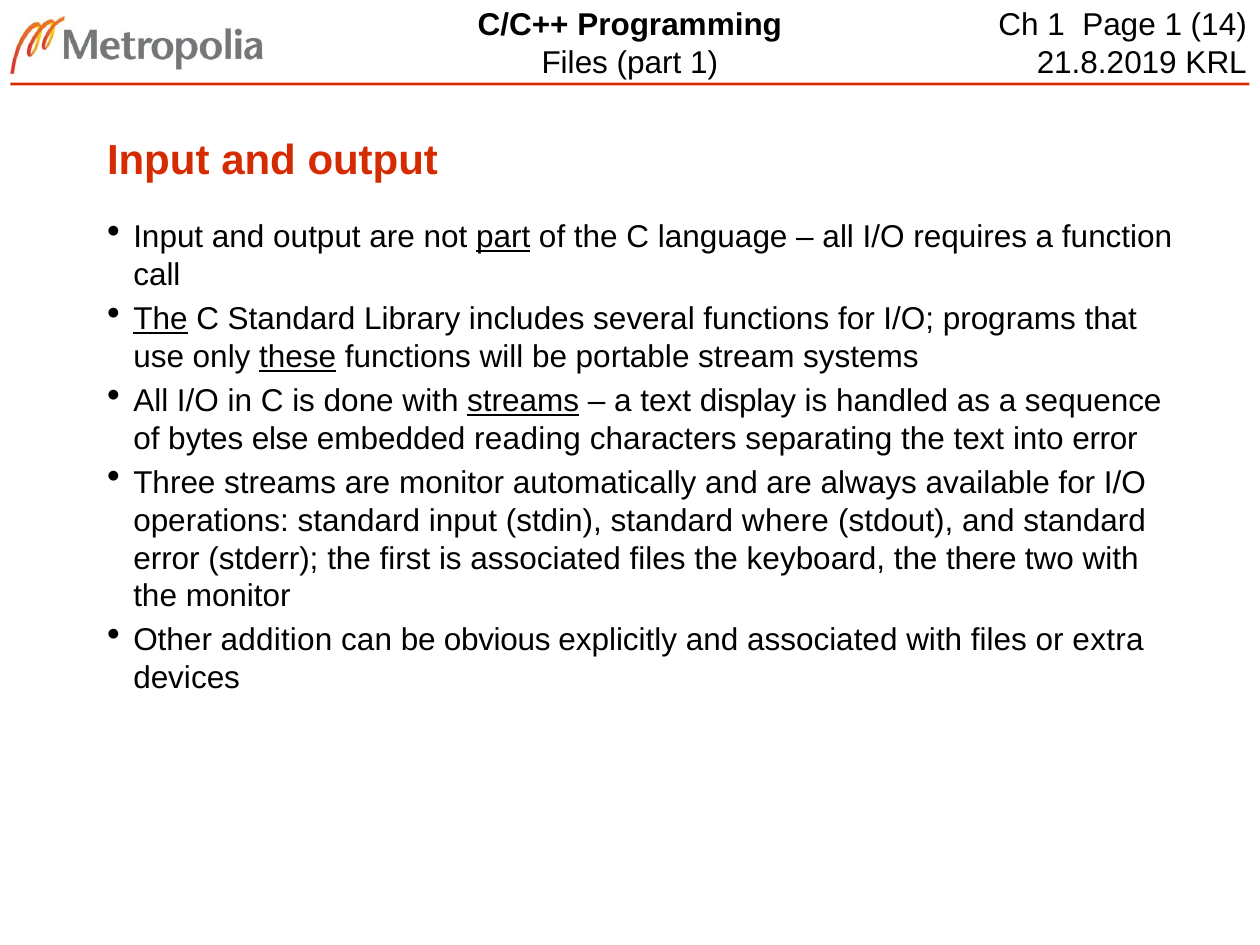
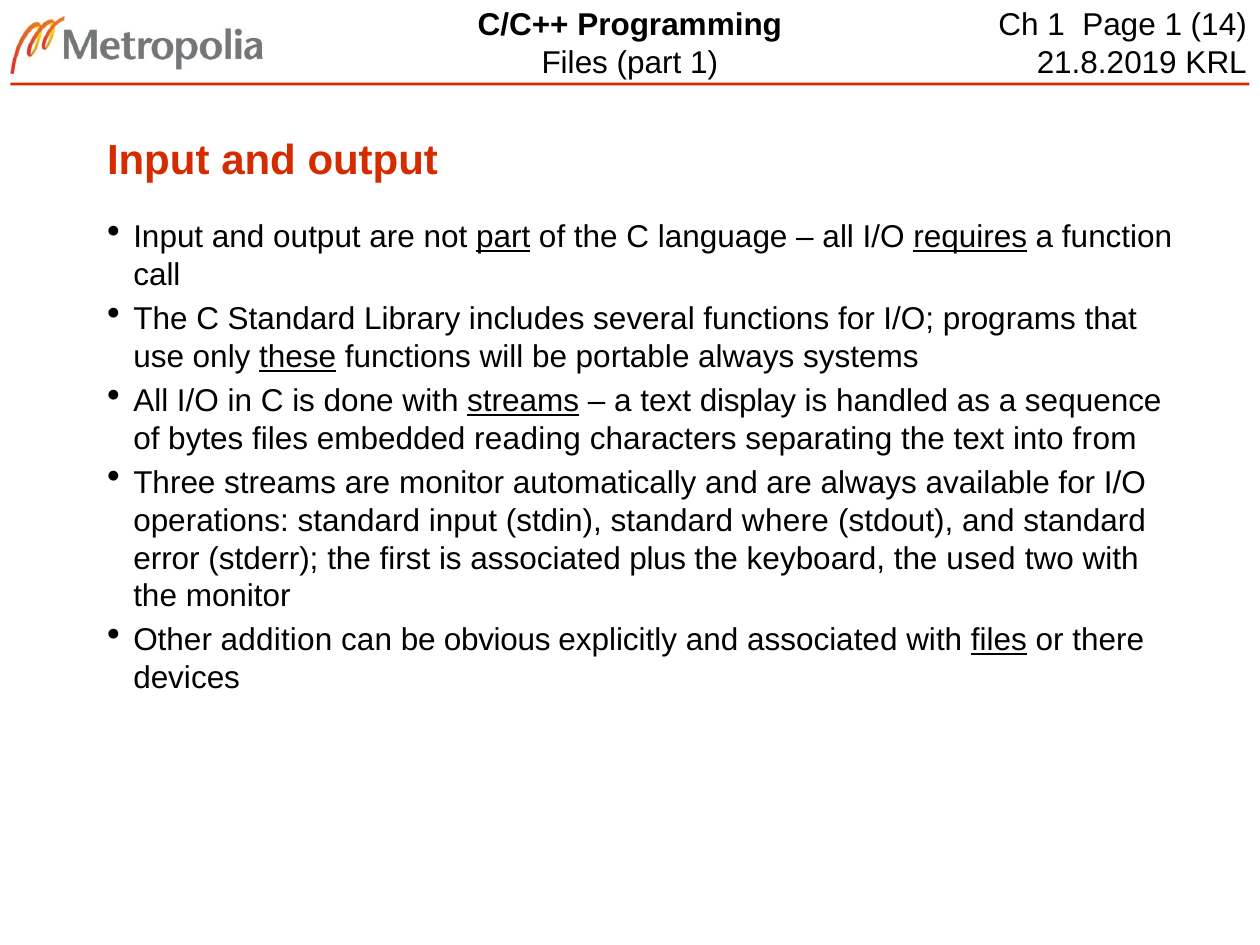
requires underline: none -> present (970, 237)
The underline: present -> none (160, 319)
portable stream: stream -> always (746, 357)
bytes else: else -> files (280, 439)
into error: error -> from (1105, 439)
associated files: files -> plus (658, 559)
there: there -> used (981, 559)
files underline: none -> present (999, 641)
extra: extra -> there (1108, 641)
